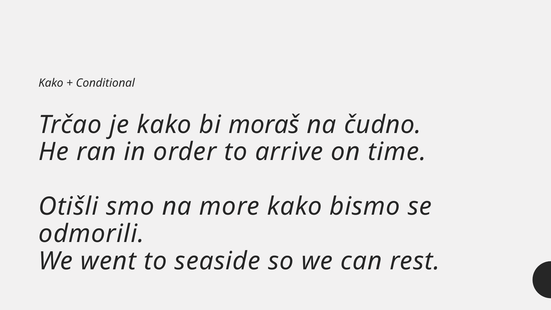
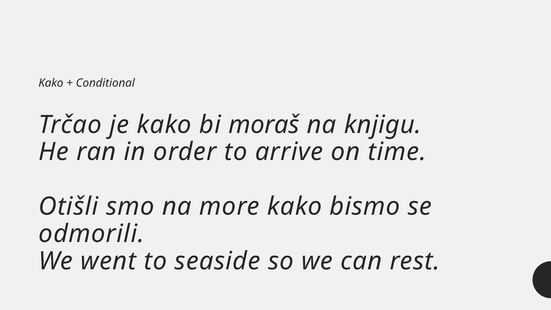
čudno: čudno -> knjigu (383, 125)
